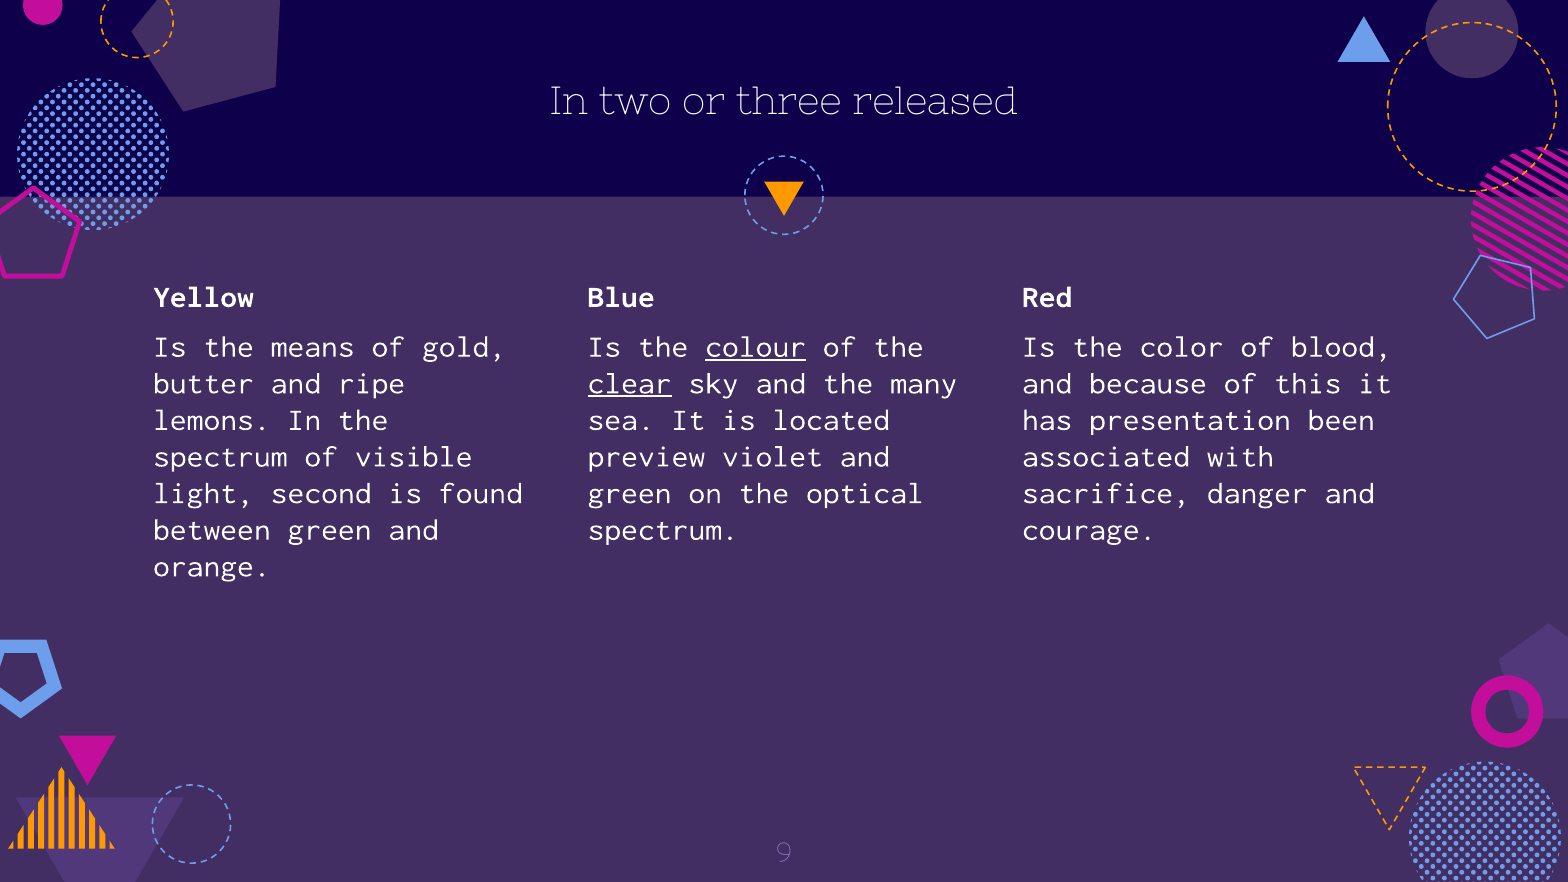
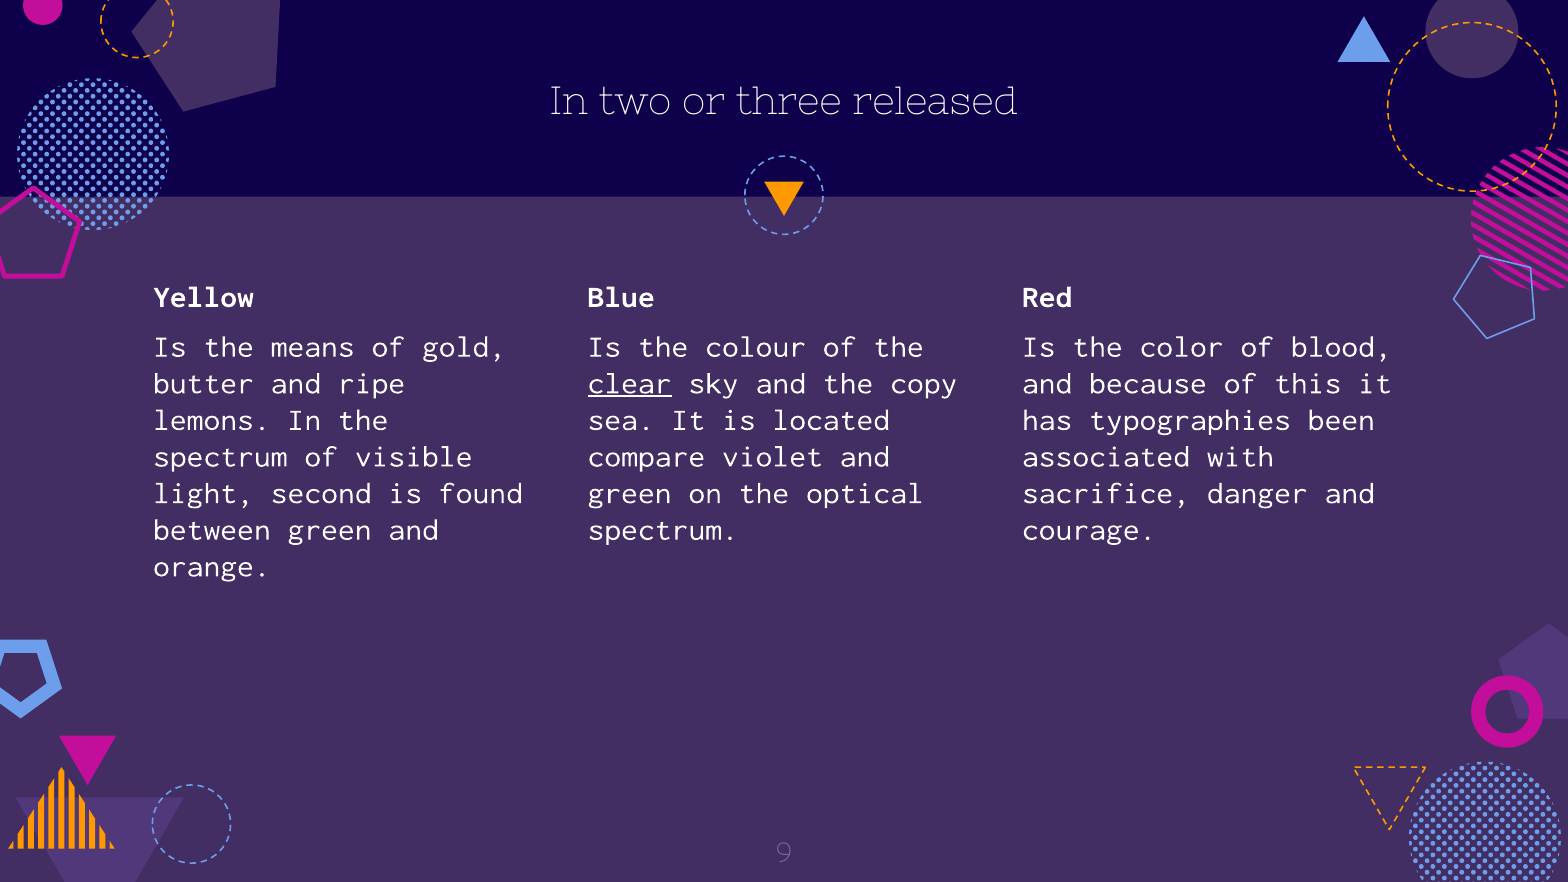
colour underline: present -> none (756, 347)
many: many -> copy (924, 383)
presentation: presentation -> typographies (1190, 420)
preview: preview -> compare (646, 456)
